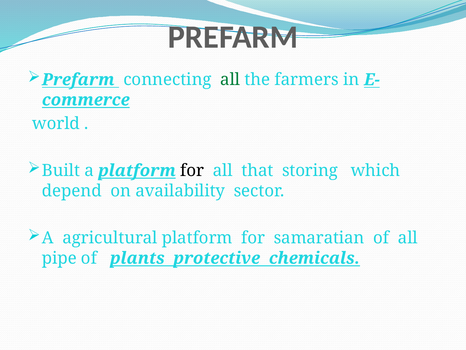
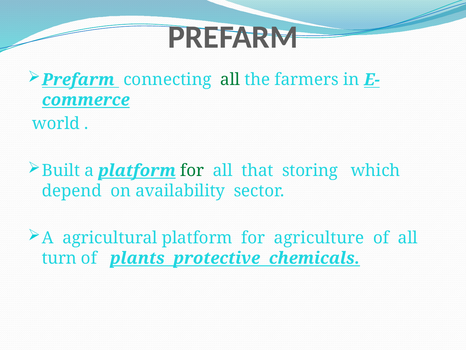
for colour: black -> green (192, 170)
samaratian: samaratian -> agriculture (319, 238)
pipe: pipe -> turn (59, 258)
